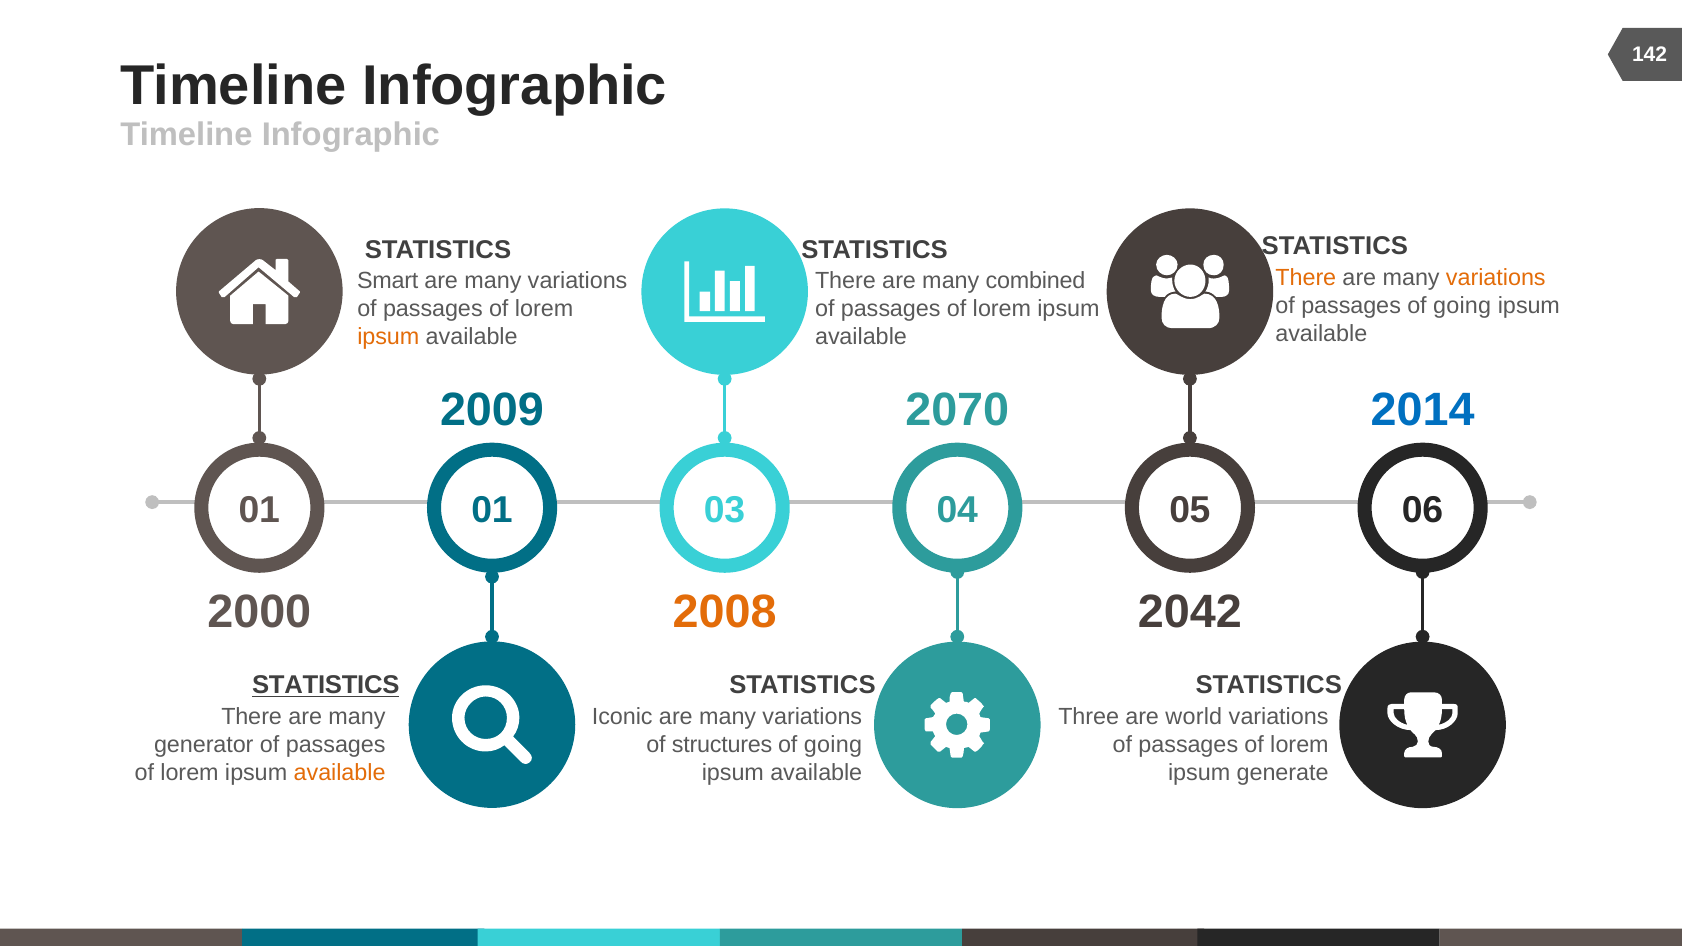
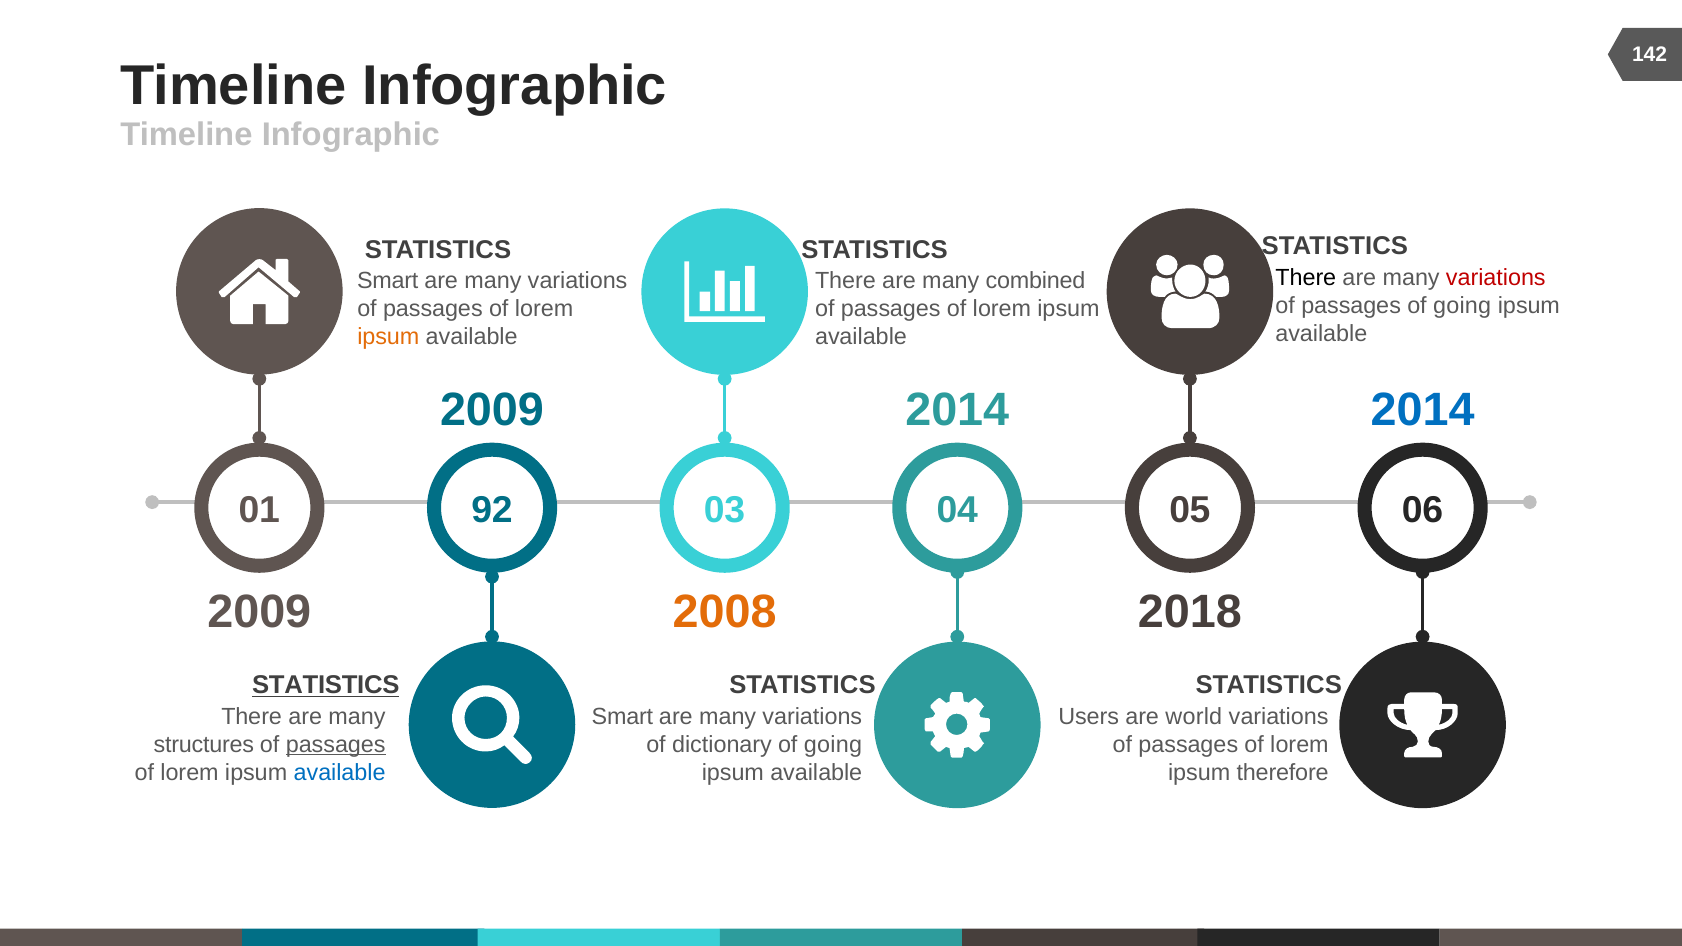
There colour: orange -> black (1306, 277)
variations colour: orange -> red (1496, 277)
2070: 2070 -> 2014 (957, 410)
01 01: 01 -> 92 (492, 510)
2000: 2000 -> 2009 (259, 612)
2042: 2042 -> 2018 (1190, 612)
Iconic: Iconic -> Smart (622, 716)
Three: Three -> Users (1089, 716)
generator: generator -> structures (204, 745)
passages underline: none -> present (336, 745)
structures: structures -> dictionary (722, 745)
available colour: orange -> blue (340, 773)
generate: generate -> therefore (1283, 773)
